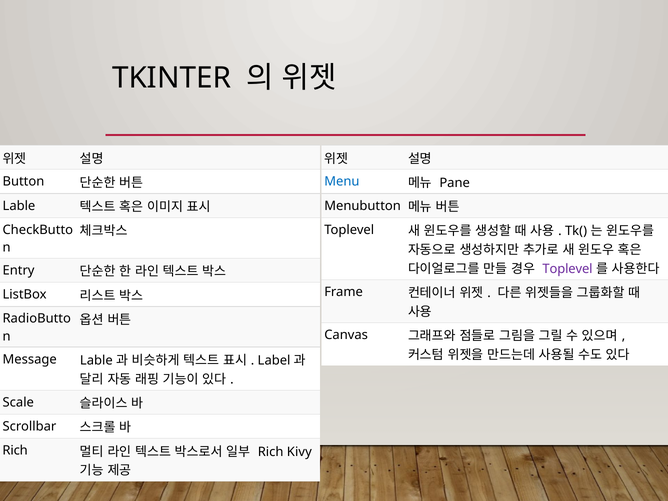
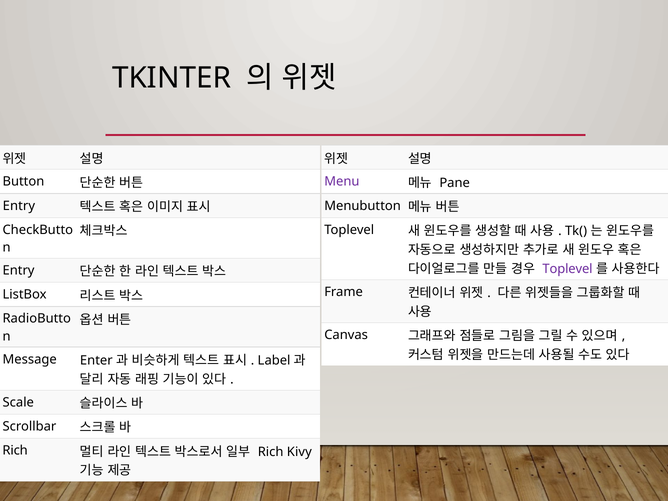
Menu colour: blue -> purple (342, 182)
Lable: Lable -> Entry (19, 206)
Message Lable: Lable -> Enter (96, 360)
